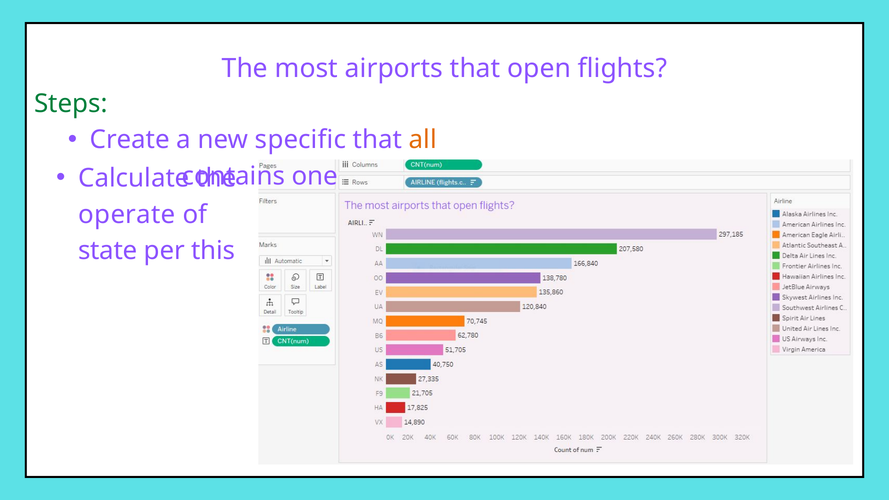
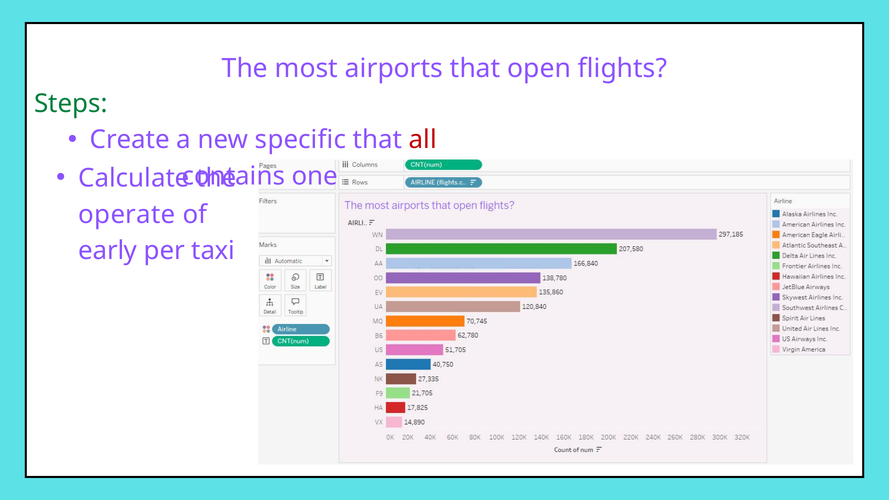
all colour: orange -> red (423, 140)
state: state -> early (108, 251)
this: this -> taxi (213, 251)
